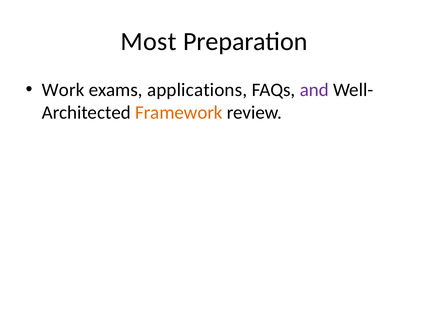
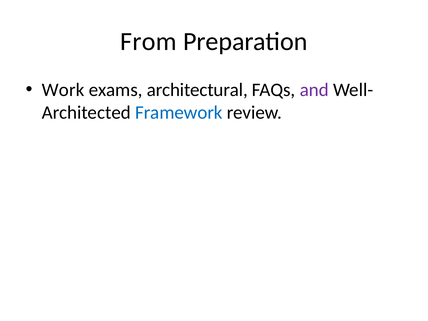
Most: Most -> From (149, 41)
applications: applications -> architectural (197, 90)
Framework colour: orange -> blue (179, 113)
